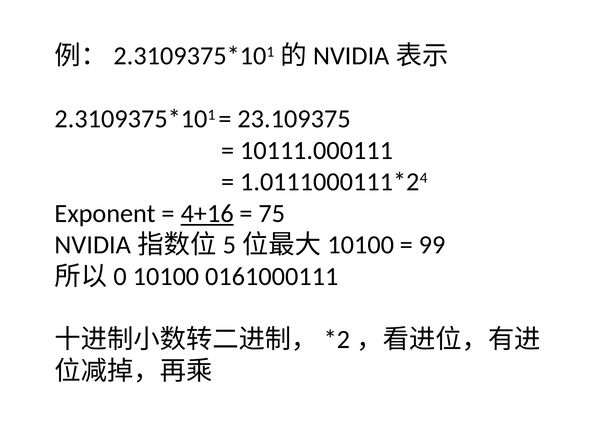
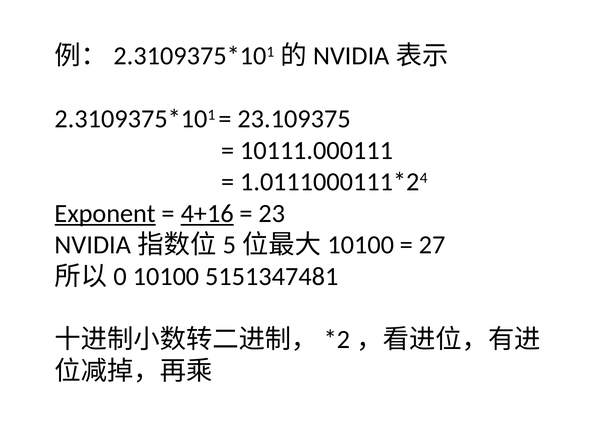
Exponent underline: none -> present (105, 214)
75: 75 -> 23 (272, 214)
99: 99 -> 27 (432, 245)
0161000111: 0161000111 -> 5151347481 (272, 277)
